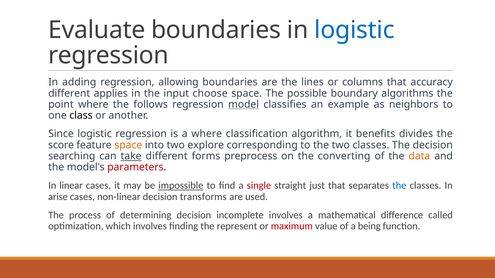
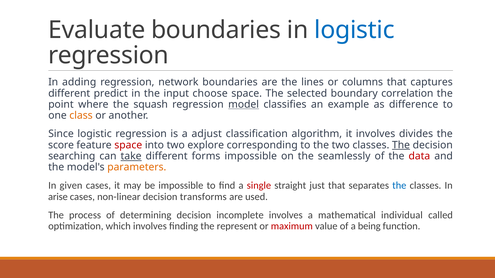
allowing: allowing -> network (178, 82)
accuracy: accuracy -> captures (432, 82)
applies: applies -> predict (111, 93)
possible: possible -> selected (307, 93)
algorithms: algorithms -> correlation (407, 93)
follows: follows -> squash (151, 105)
neighbors: neighbors -> difference (414, 105)
class colour: black -> orange (81, 116)
a where: where -> adjust (207, 134)
it benefits: benefits -> involves (376, 134)
space colour: orange -> red (128, 145)
The underline: none -> present (401, 145)
forms preprocess: preprocess -> impossible (251, 156)
converting: converting -> seamlessly (344, 156)
data colour: orange -> red (419, 156)
parameters colour: red -> orange (137, 167)
linear: linear -> given (71, 186)
impossible underline: present -> none (181, 186)
difference: difference -> individual (402, 215)
